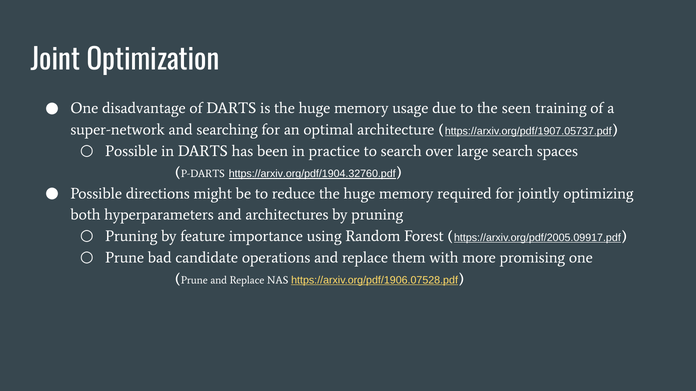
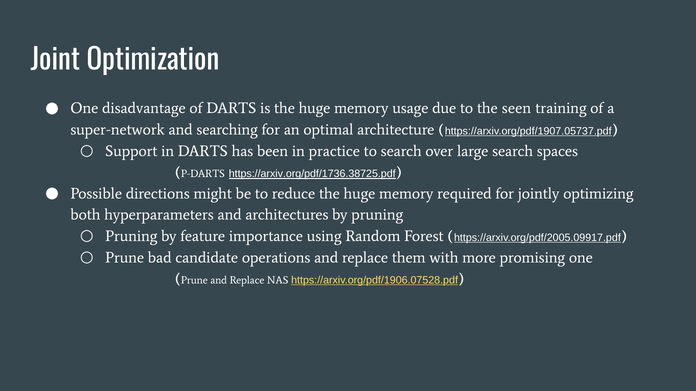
Possible: Possible -> Support (131, 151)
https://arxiv.org/pdf/1904.32760.pdf: https://arxiv.org/pdf/1904.32760.pdf -> https://arxiv.org/pdf/1736.38725.pdf (312, 174)
